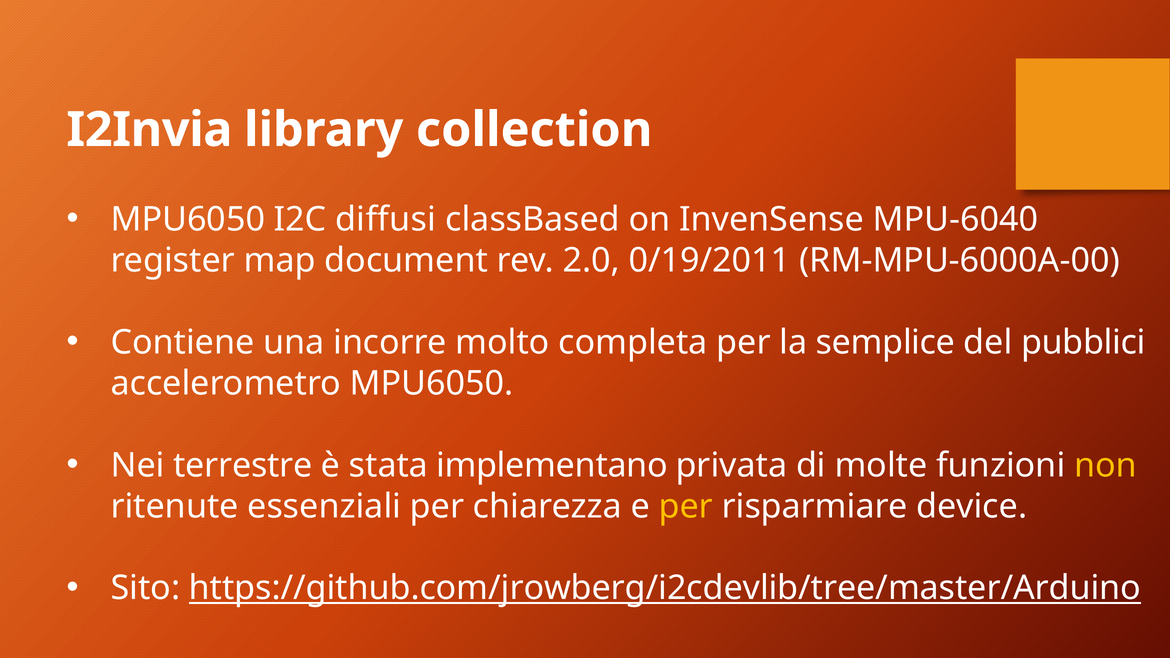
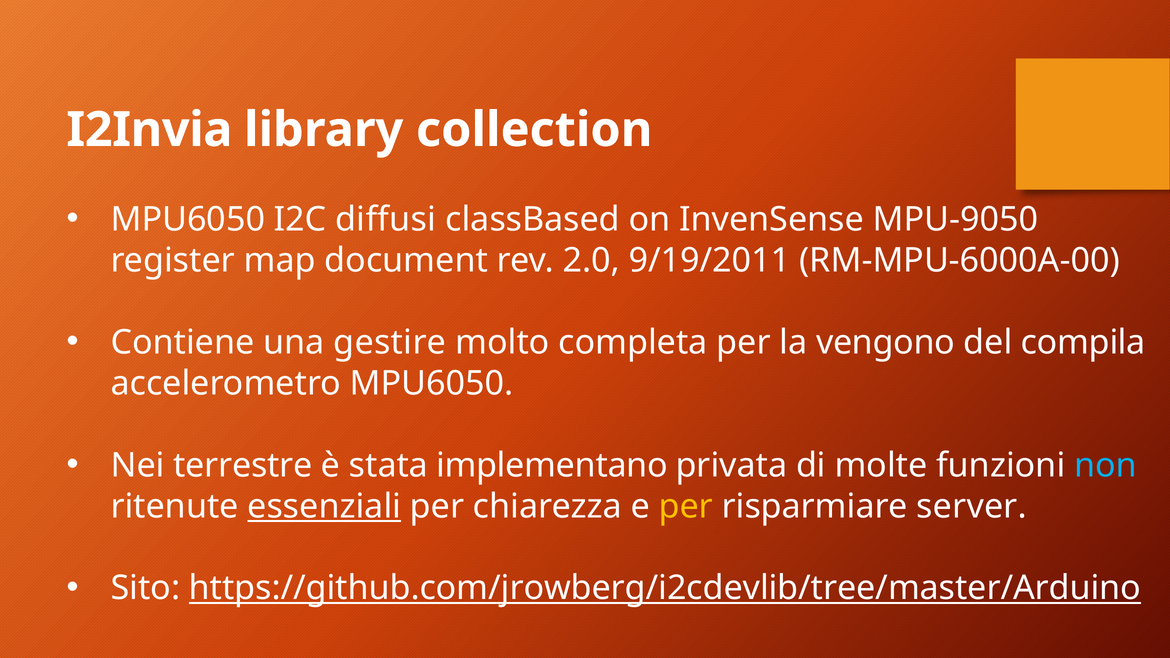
MPU-6040: MPU-6040 -> MPU-9050 (955, 220)
0/19/2011: 0/19/2011 -> 9/19/2011 (710, 261)
incorre: incorre -> gestire (390, 342)
semplice: semplice -> vengono (886, 342)
pubblici: pubblici -> compila (1083, 342)
non colour: yellow -> light blue (1106, 465)
essenziali underline: none -> present (324, 506)
device: device -> server (972, 506)
